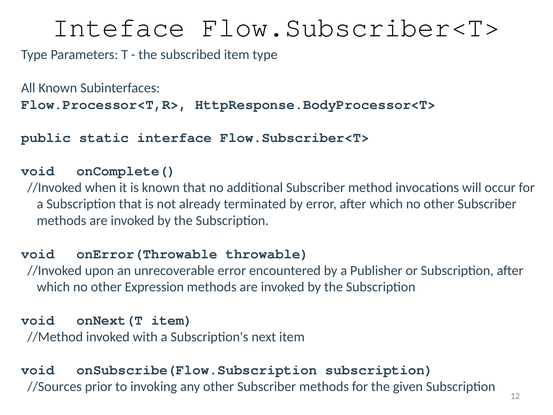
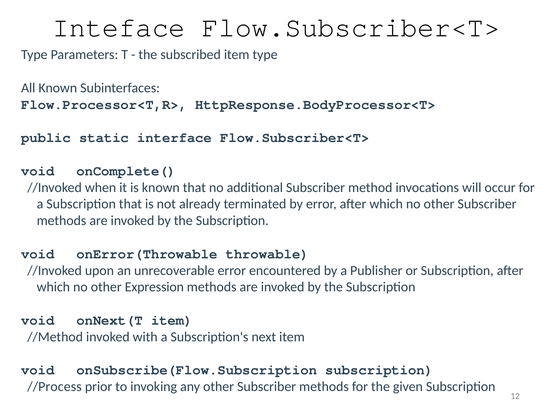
//Sources: //Sources -> //Process (54, 386)
